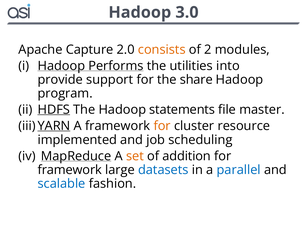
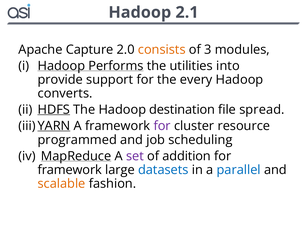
3.0: 3.0 -> 2.1 (187, 12)
2: 2 -> 3 (208, 50)
share: share -> every (196, 80)
program: program -> converts (65, 94)
statements: statements -> destination (182, 110)
master: master -> spread (262, 110)
for colour: orange -> purple (162, 126)
implemented: implemented -> programmed (77, 140)
set colour: orange -> purple (135, 156)
scalable colour: blue -> orange (62, 184)
